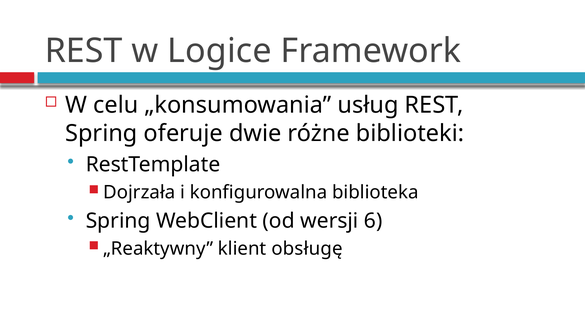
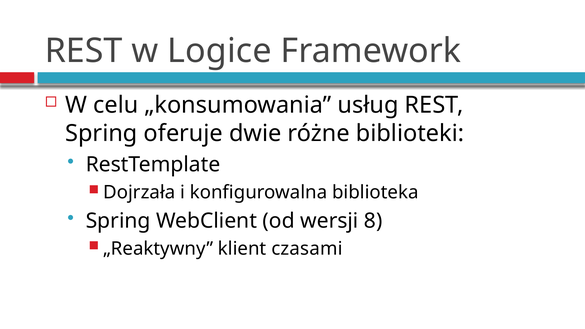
6: 6 -> 8 (373, 221)
obsługę: obsługę -> czasami (307, 249)
